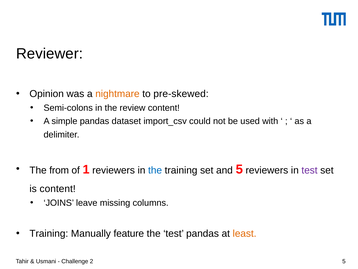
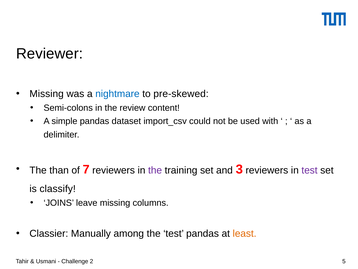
Opinion: Opinion -> Missing (47, 94)
nightmare colour: orange -> blue (117, 94)
from: from -> than (59, 170)
1: 1 -> 7 (86, 169)
the colour: blue -> purple (155, 170)
and 5: 5 -> 3 (239, 169)
is content: content -> classify (58, 188)
Training: Training -> Classier (49, 233)
feature: feature -> among (129, 233)
